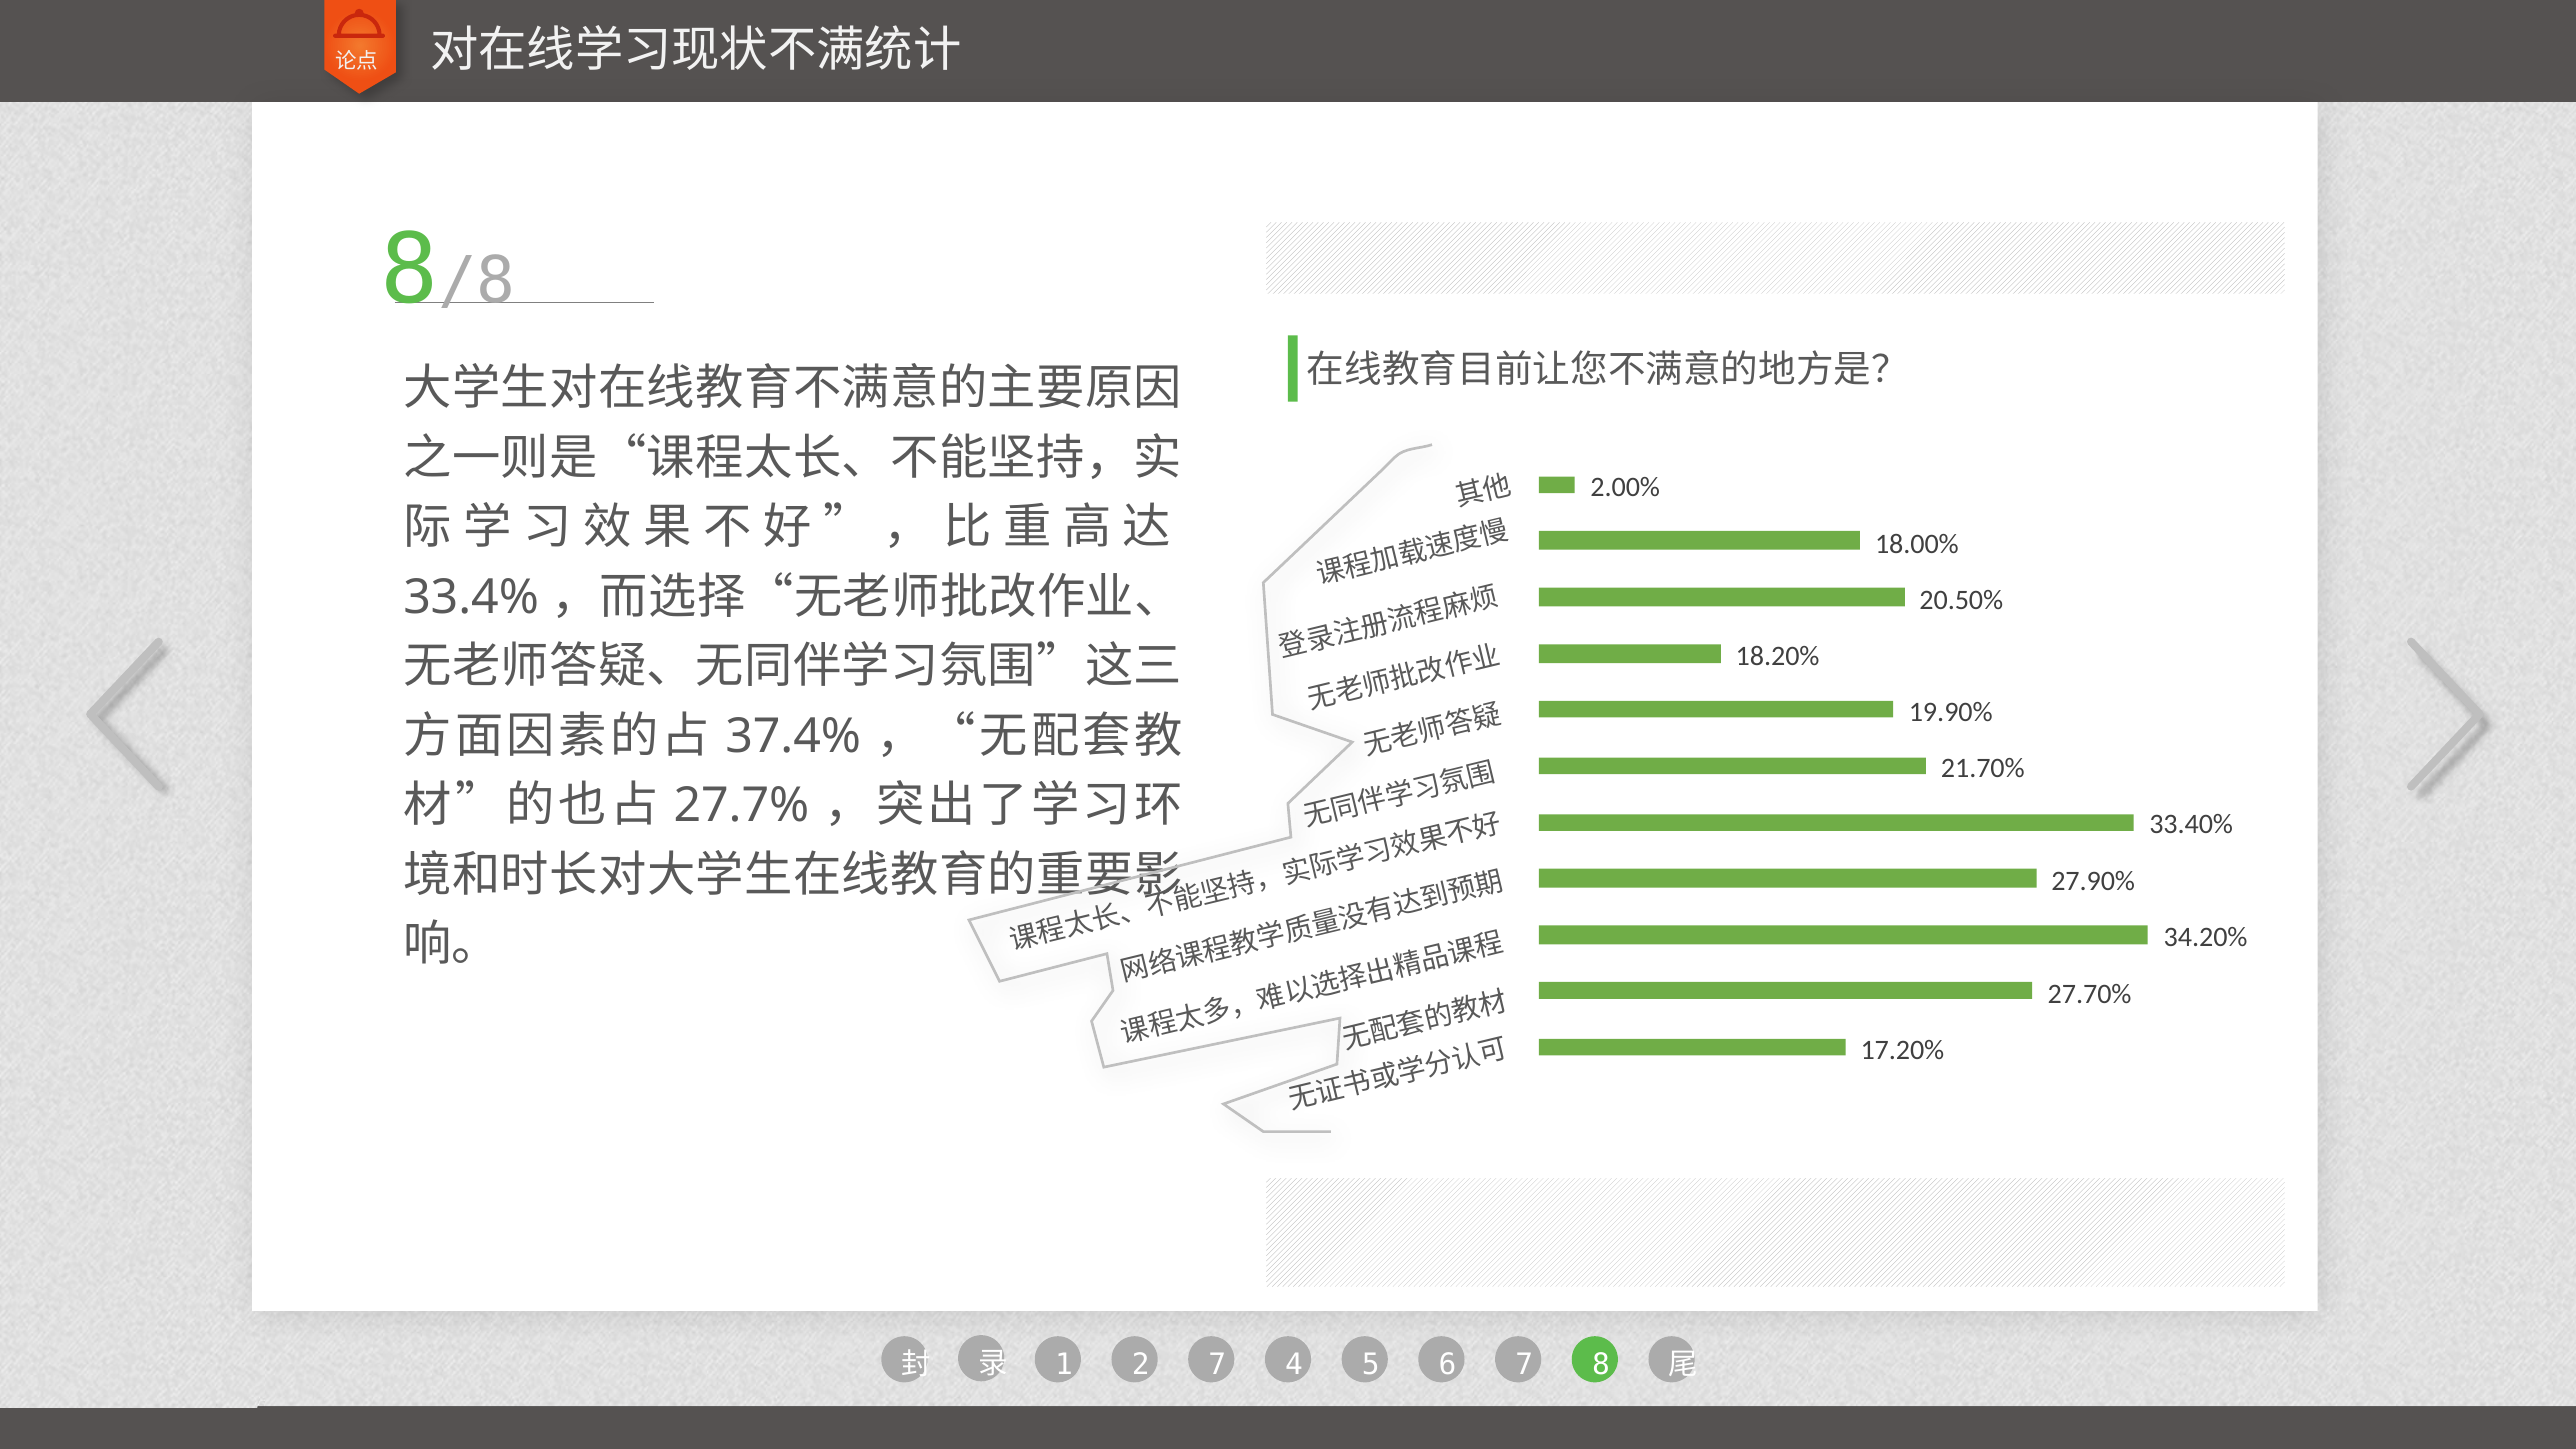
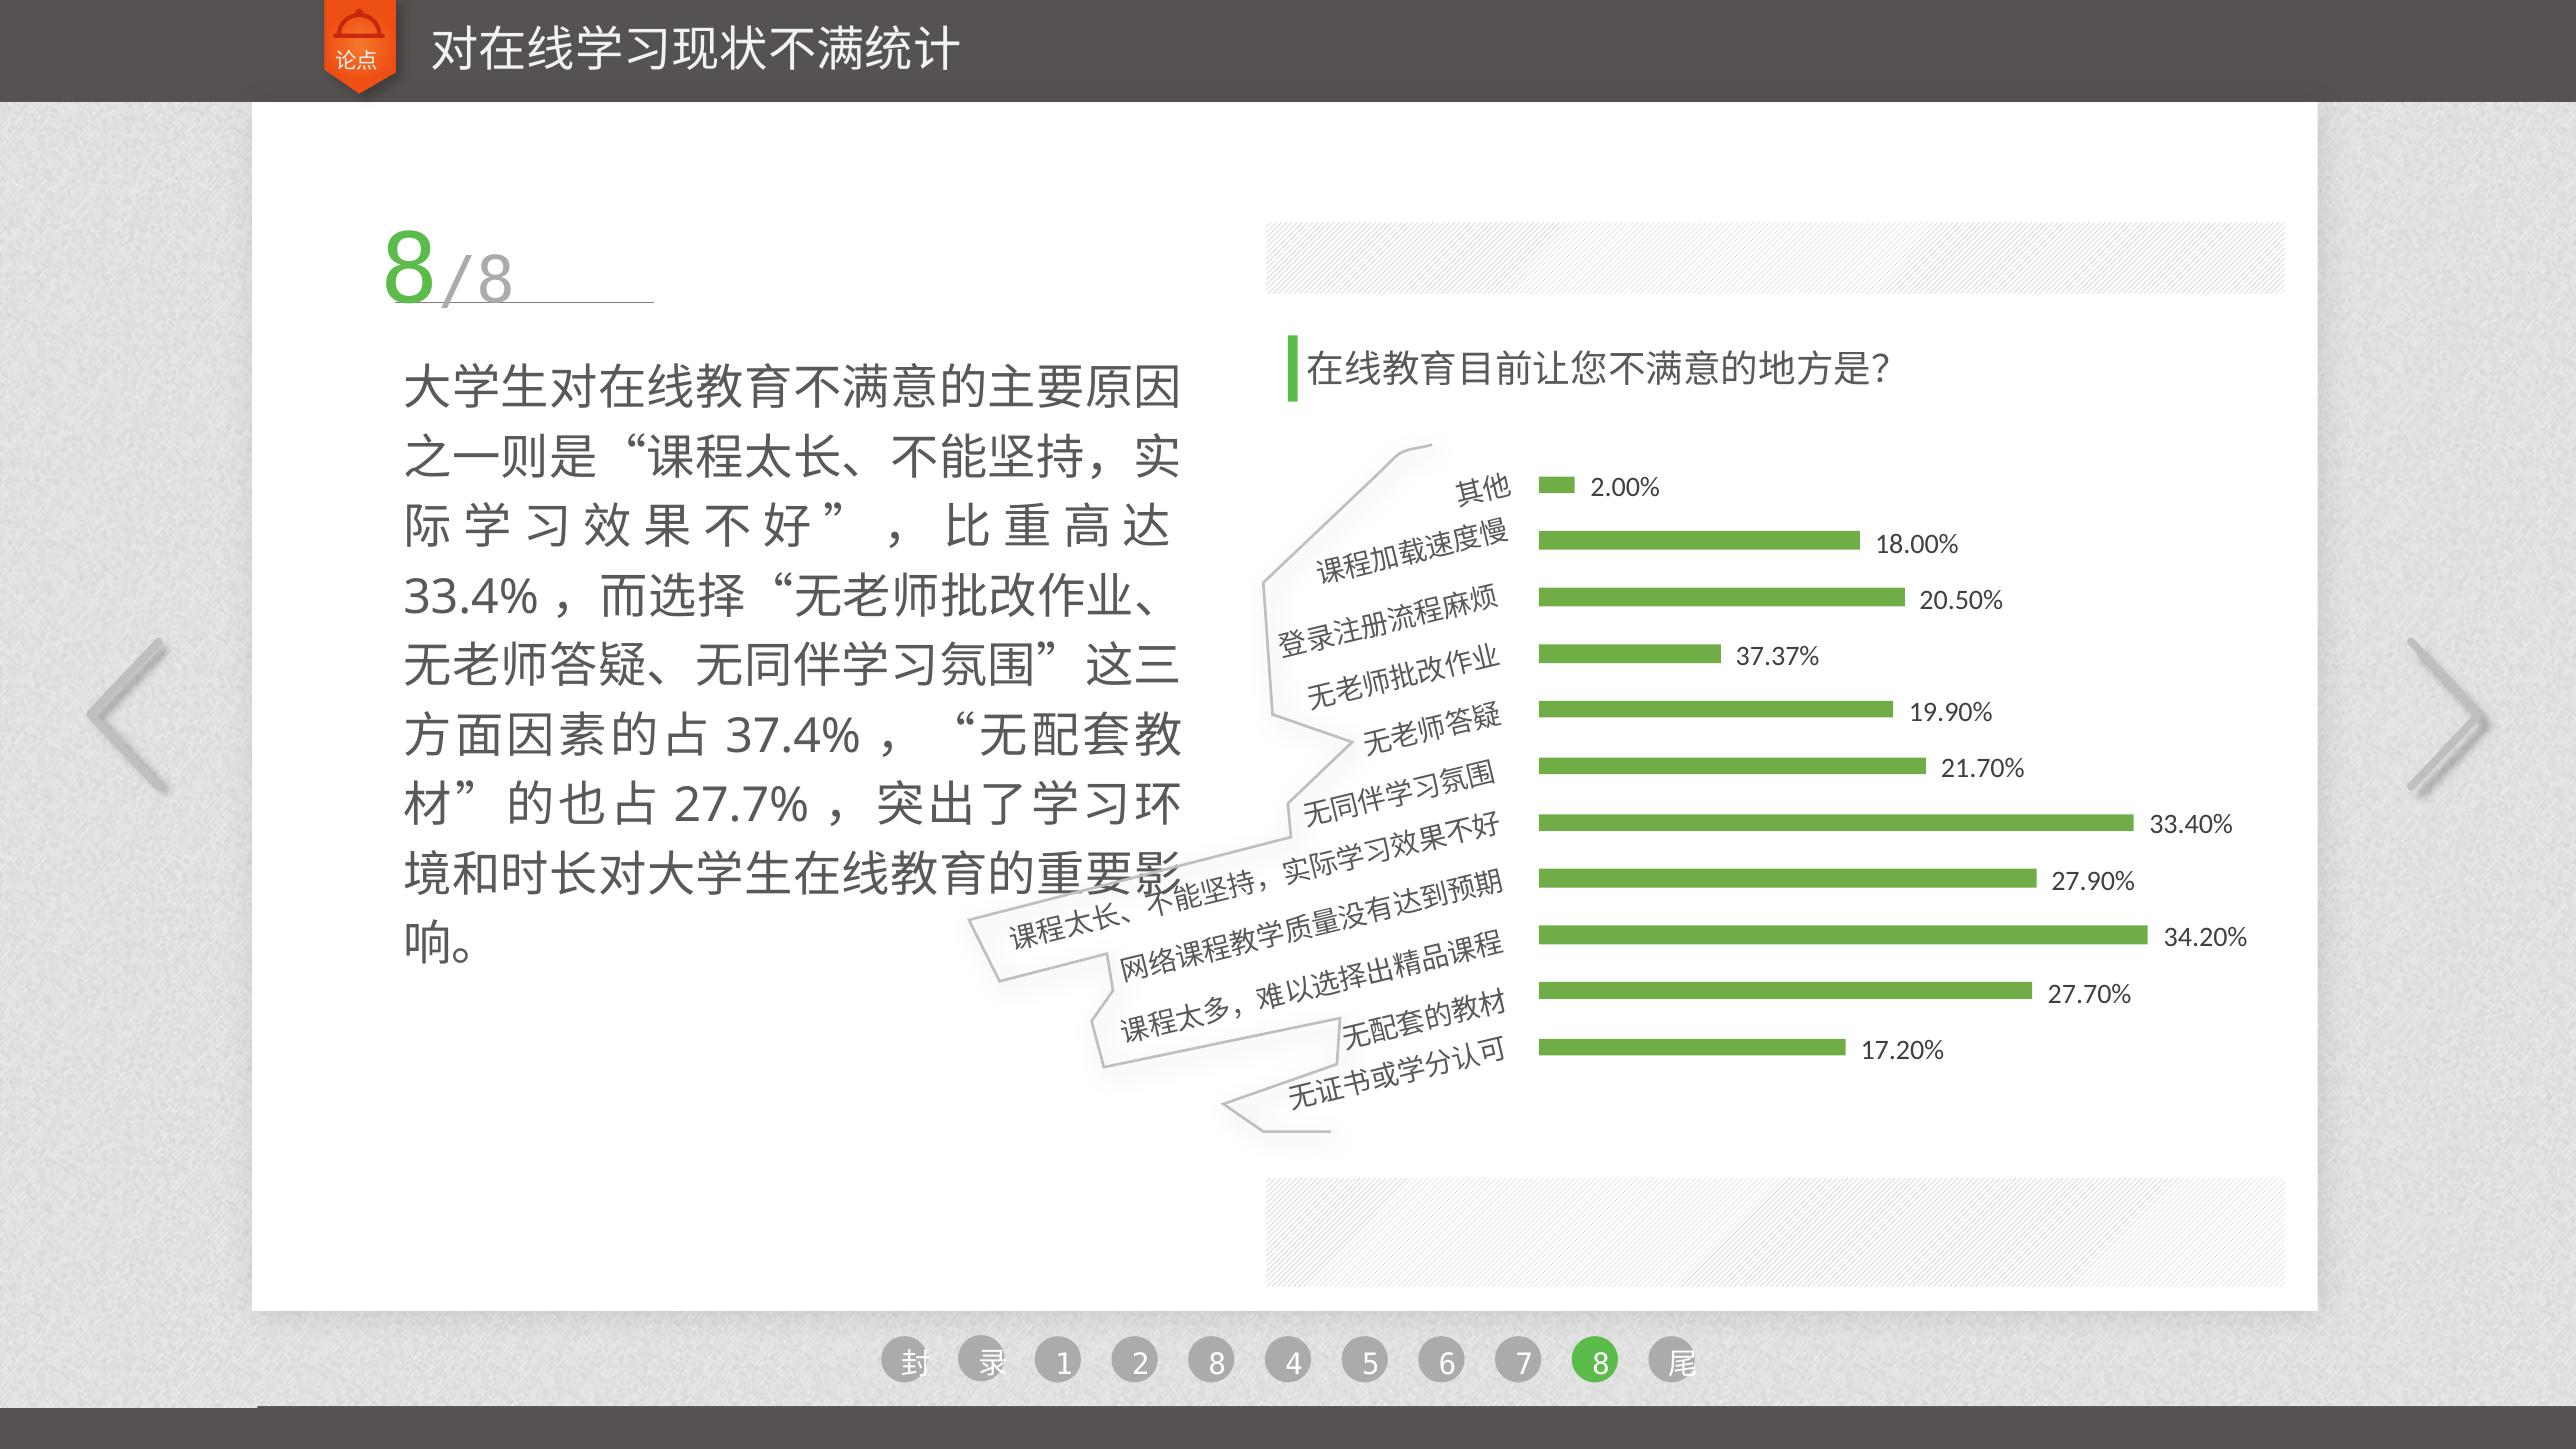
18.20%: 18.20% -> 37.37% (1778, 656)
2 7: 7 -> 8 (1217, 1365)
